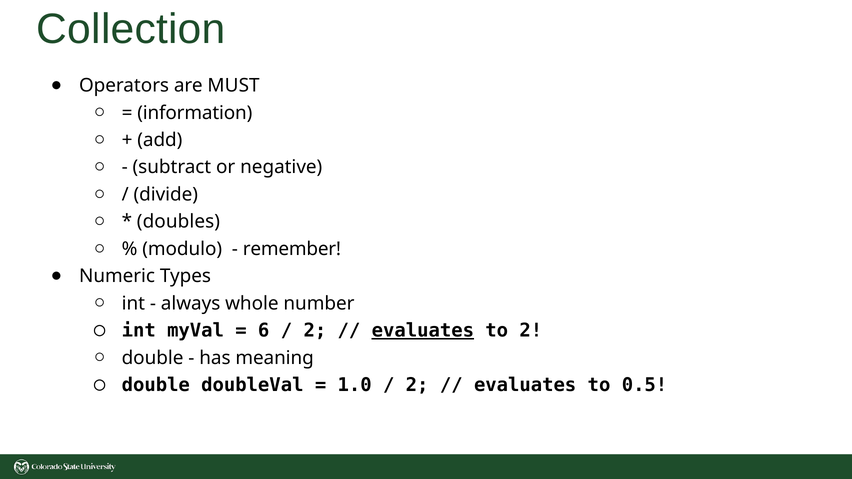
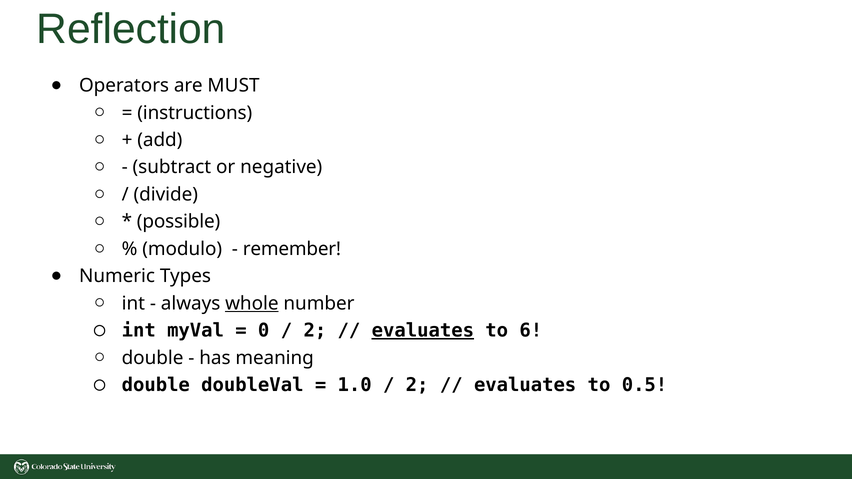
Collection: Collection -> Reflection (131, 29)
information: information -> instructions (195, 113)
doubles: doubles -> possible (179, 222)
whole underline: none -> present (252, 304)
6: 6 -> 0 (264, 331)
to 2: 2 -> 6 (531, 331)
